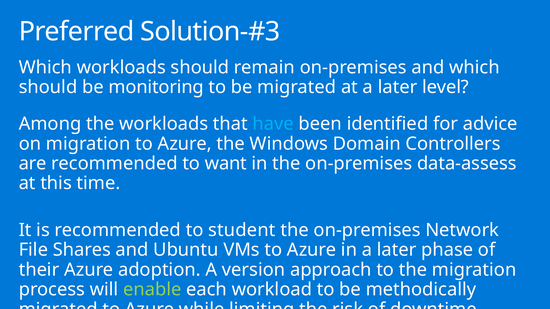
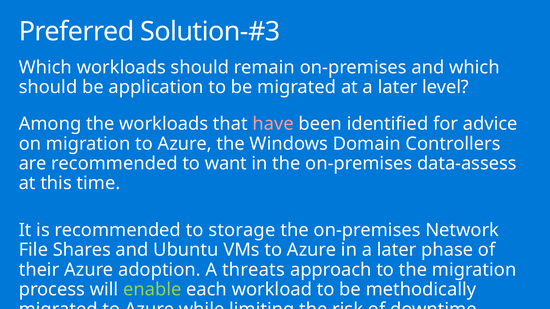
monitoring: monitoring -> application (156, 87)
have colour: light blue -> pink (273, 124)
student: student -> storage (242, 230)
version: version -> threats (254, 270)
